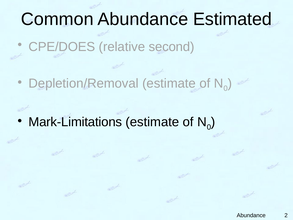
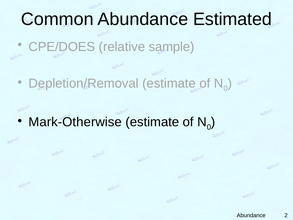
second: second -> sample (172, 47)
Mark-Limitations: Mark-Limitations -> Mark-Otherwise (75, 122)
